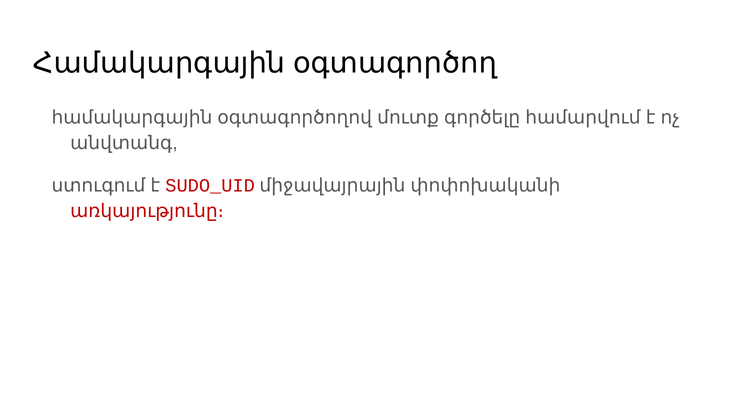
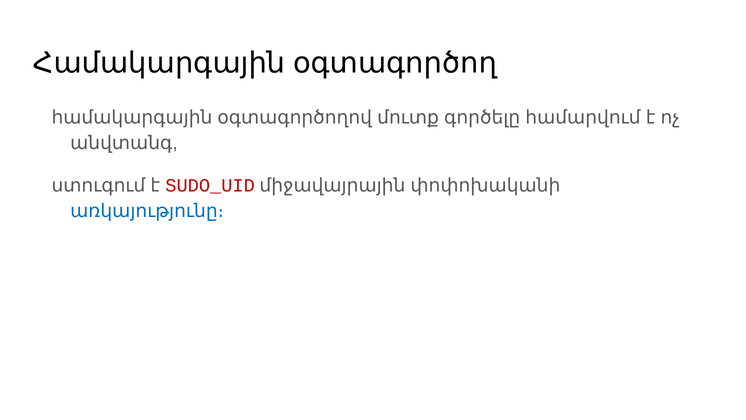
առկայությունը։ colour: red -> blue (147, 211)
